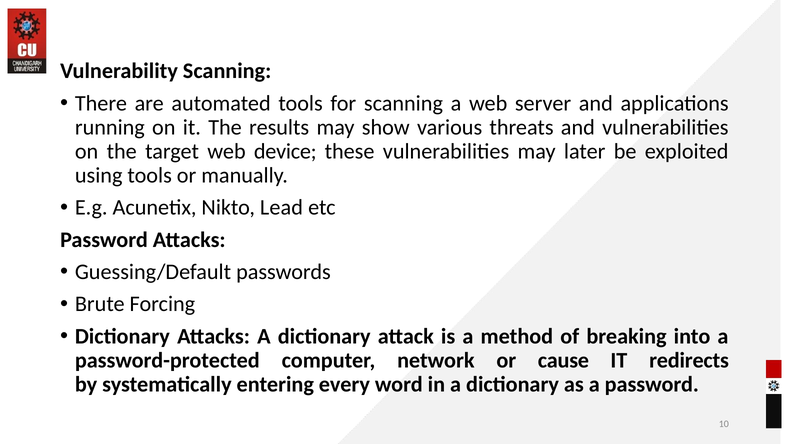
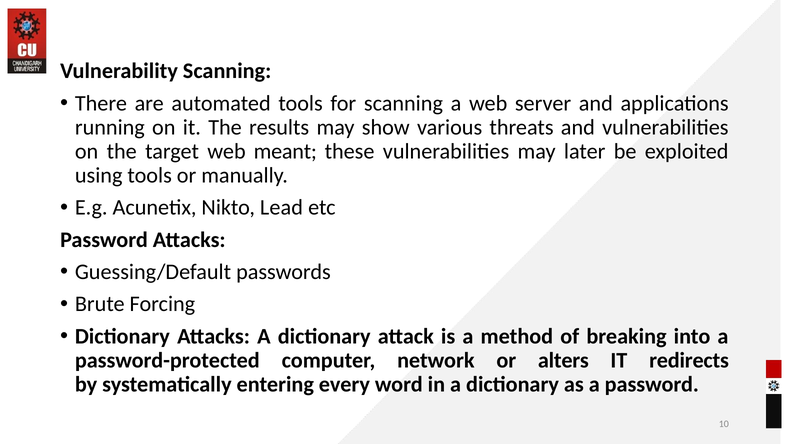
device: device -> meant (285, 151)
cause: cause -> alters (563, 360)
